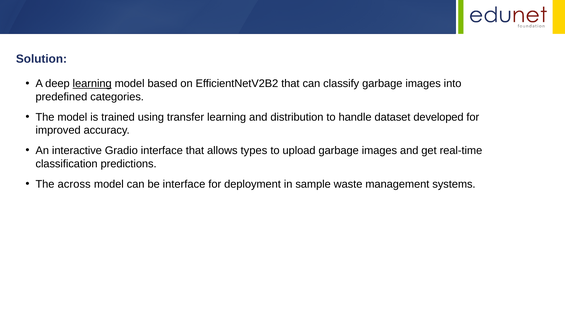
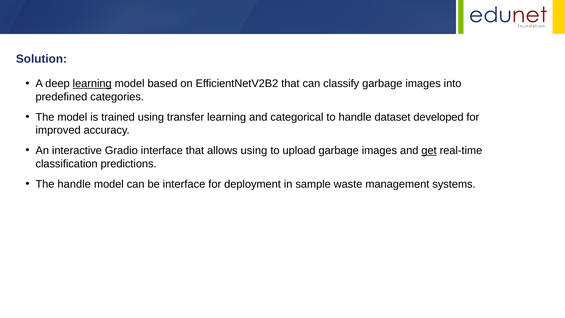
distribution: distribution -> categorical (297, 117)
allows types: types -> using (254, 150)
get underline: none -> present (429, 150)
The across: across -> handle (74, 184)
